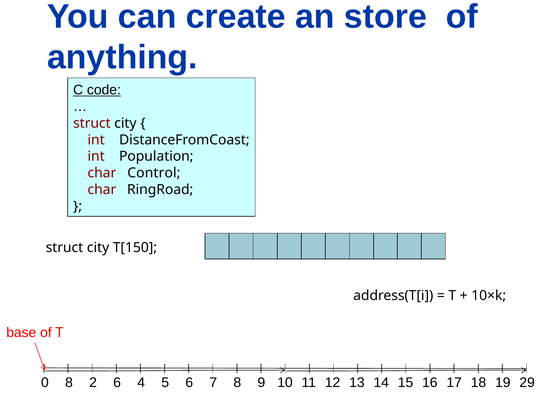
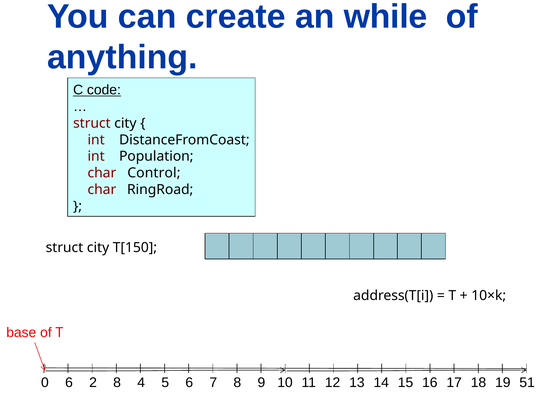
store: store -> while (386, 17)
0 8: 8 -> 6 (69, 383)
2 6: 6 -> 8 (117, 383)
29: 29 -> 51 (527, 383)
